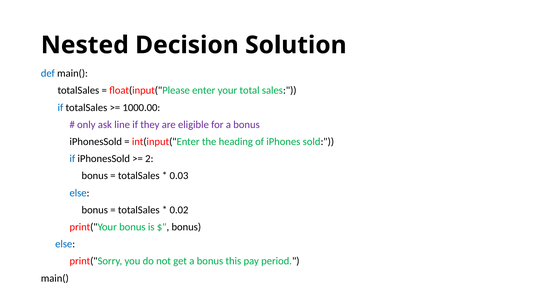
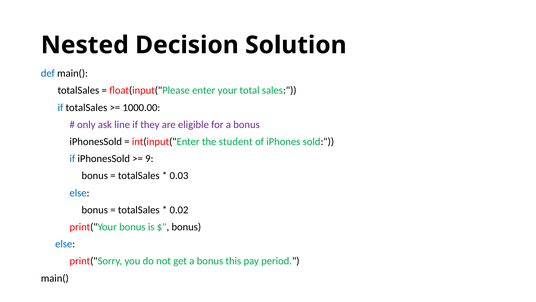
heading: heading -> student (236, 141)
2: 2 -> 9 (149, 158)
